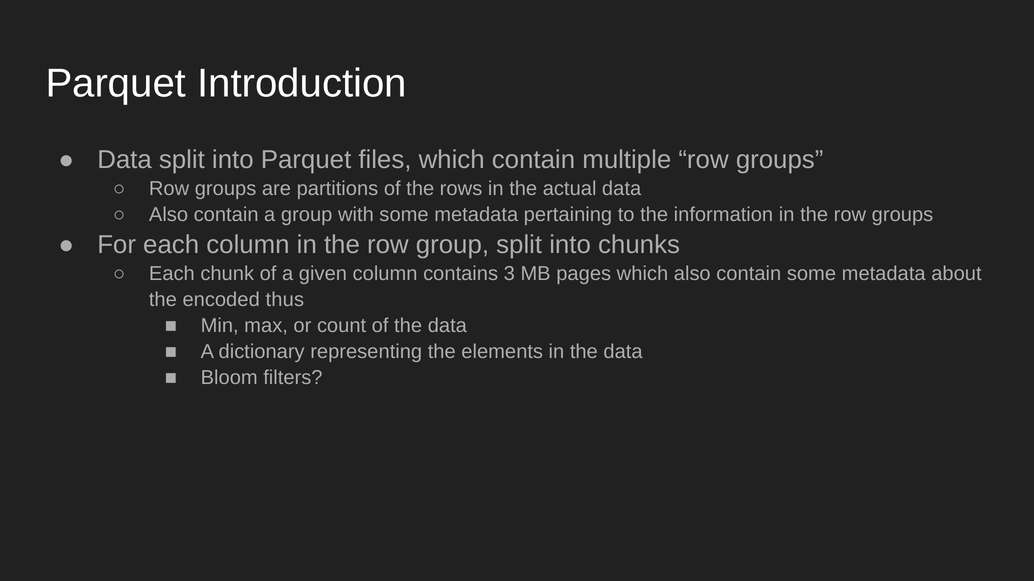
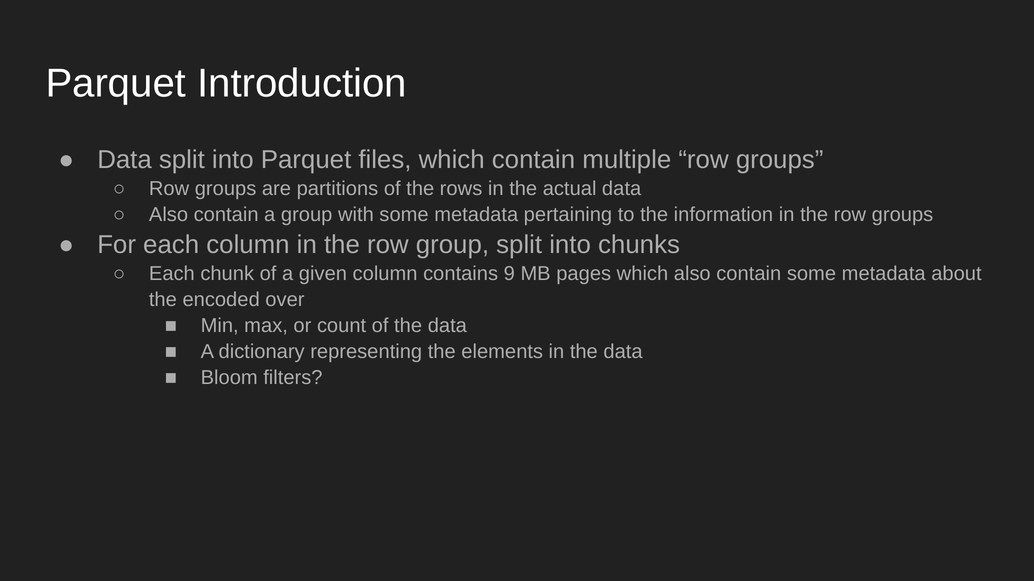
3: 3 -> 9 (509, 274)
thus: thus -> over (285, 300)
